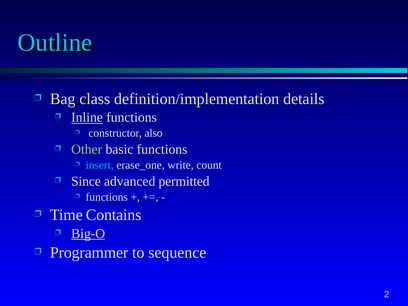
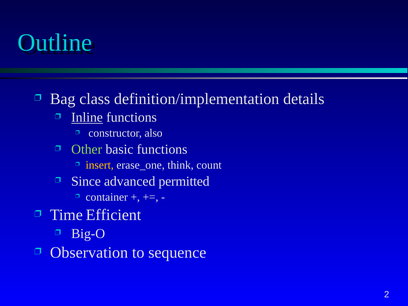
insert colour: light blue -> yellow (100, 165)
write: write -> think (181, 165)
functions: functions -> container (107, 197)
Contains: Contains -> Efficient (114, 215)
Big-O underline: present -> none (88, 234)
Programmer: Programmer -> Observation (89, 253)
